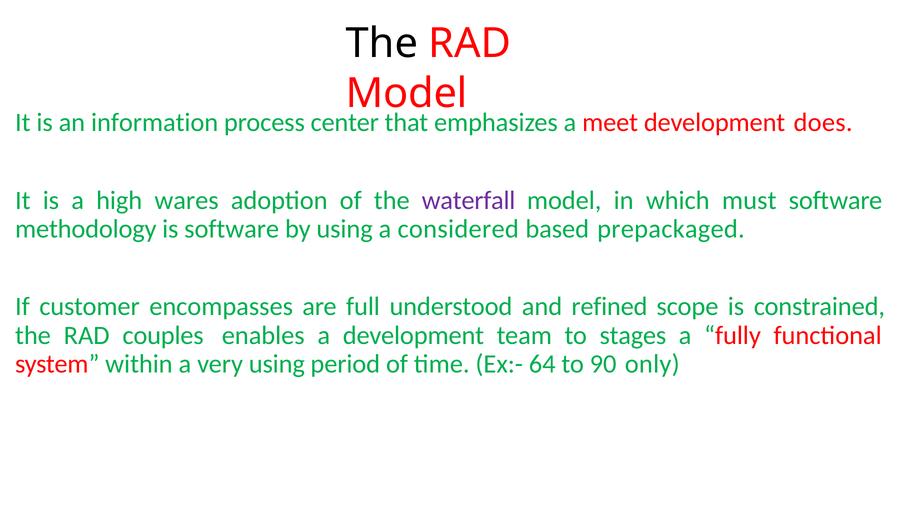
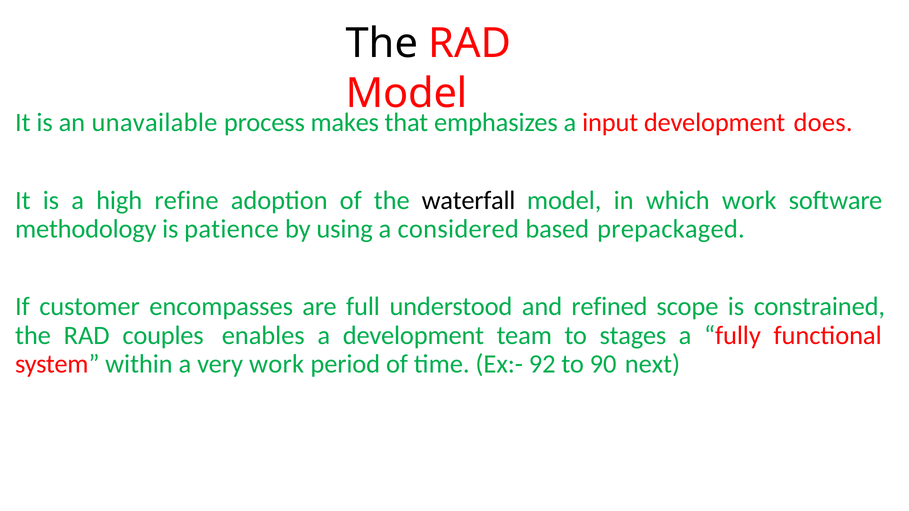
information: information -> unavailable (154, 123)
center: center -> makes (345, 123)
meet: meet -> input (610, 123)
wares: wares -> refine (186, 201)
waterfall colour: purple -> black (469, 201)
which must: must -> work (749, 201)
is software: software -> patience (232, 229)
very using: using -> work (277, 364)
64: 64 -> 92 (542, 364)
only: only -> next (652, 364)
